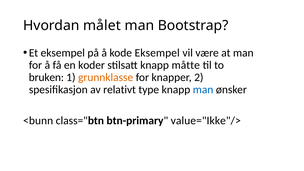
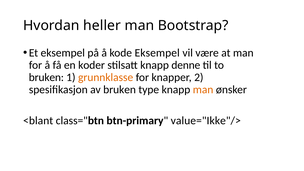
målet: målet -> heller (102, 26)
måtte: måtte -> denne (186, 65)
av relativt: relativt -> bruken (120, 90)
man colour: blue -> orange (203, 90)
<bunn: <bunn -> <blant (38, 121)
